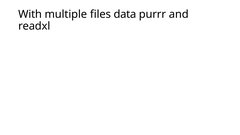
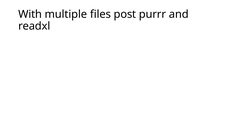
data: data -> post (125, 14)
